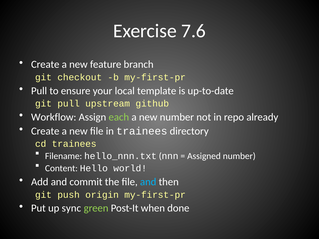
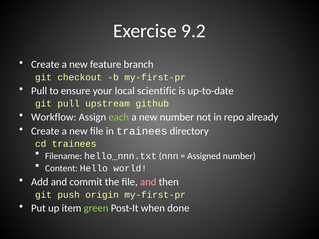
7.6: 7.6 -> 9.2 (193, 31)
template: template -> scientific (157, 91)
and colour: light blue -> pink (148, 182)
sync: sync -> item (71, 208)
